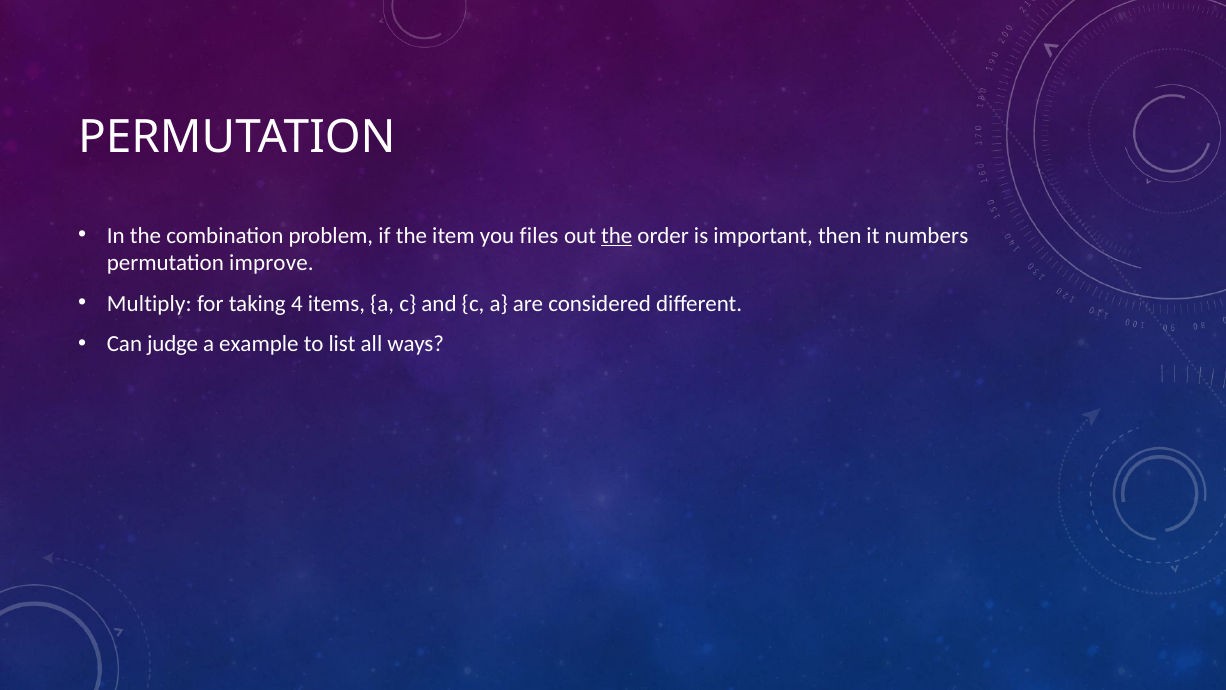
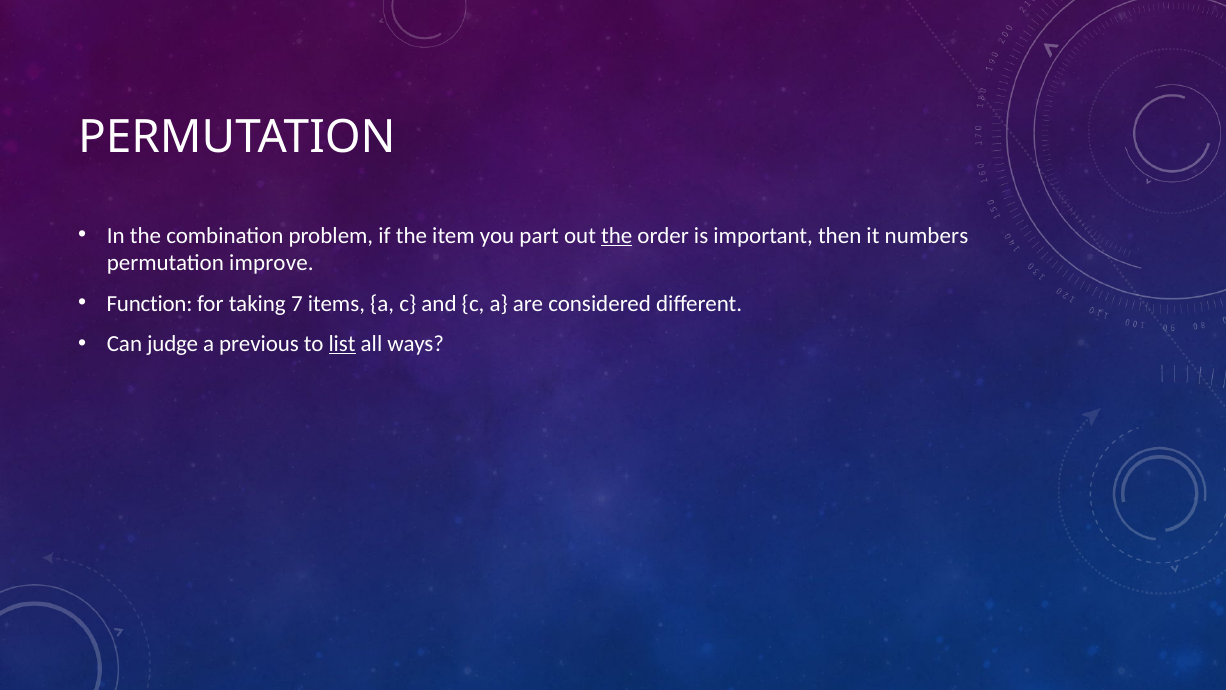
files: files -> part (539, 235)
Multiply: Multiply -> Function (150, 303)
4: 4 -> 7 (297, 303)
example: example -> previous (259, 344)
list underline: none -> present (342, 344)
